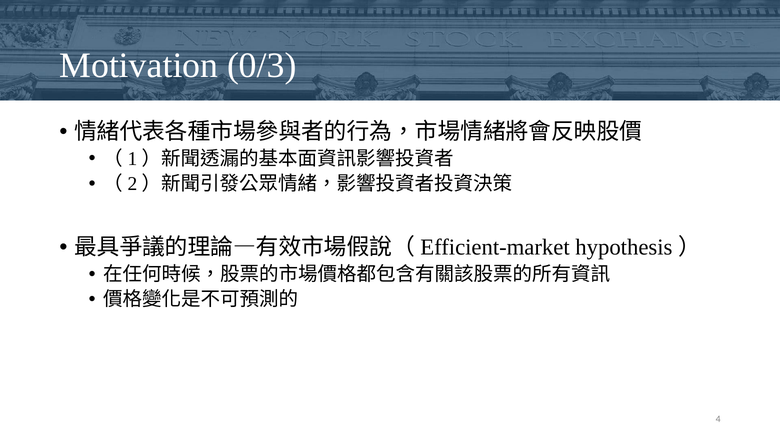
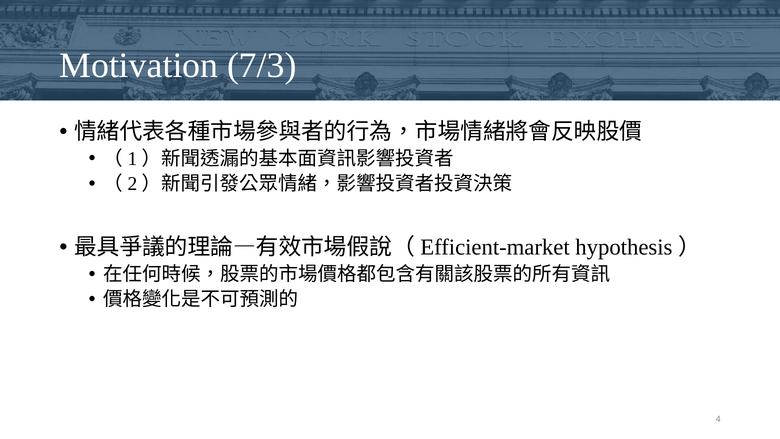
0/3: 0/3 -> 7/3 (262, 66)
